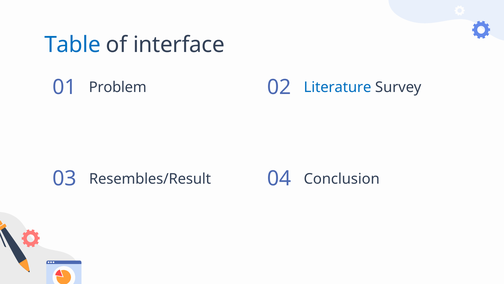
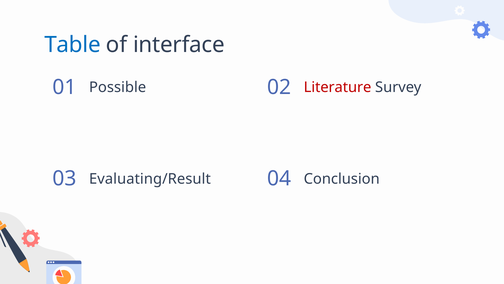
Problem: Problem -> Possible (118, 87)
Literature colour: blue -> red (338, 87)
Resembles/Result: Resembles/Result -> Evaluating/Result (150, 179)
